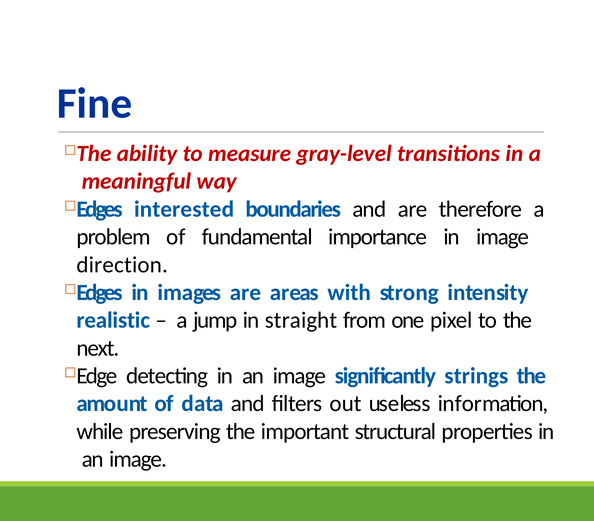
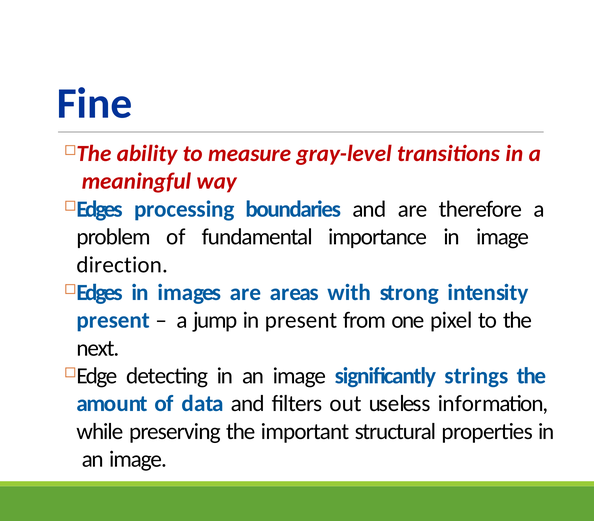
interested: interested -> processing (184, 209)
realistic: realistic -> present (113, 321)
in straight: straight -> present (301, 321)
